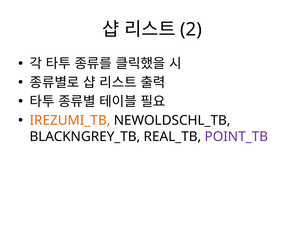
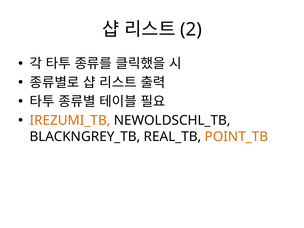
POINT_TB colour: purple -> orange (236, 137)
